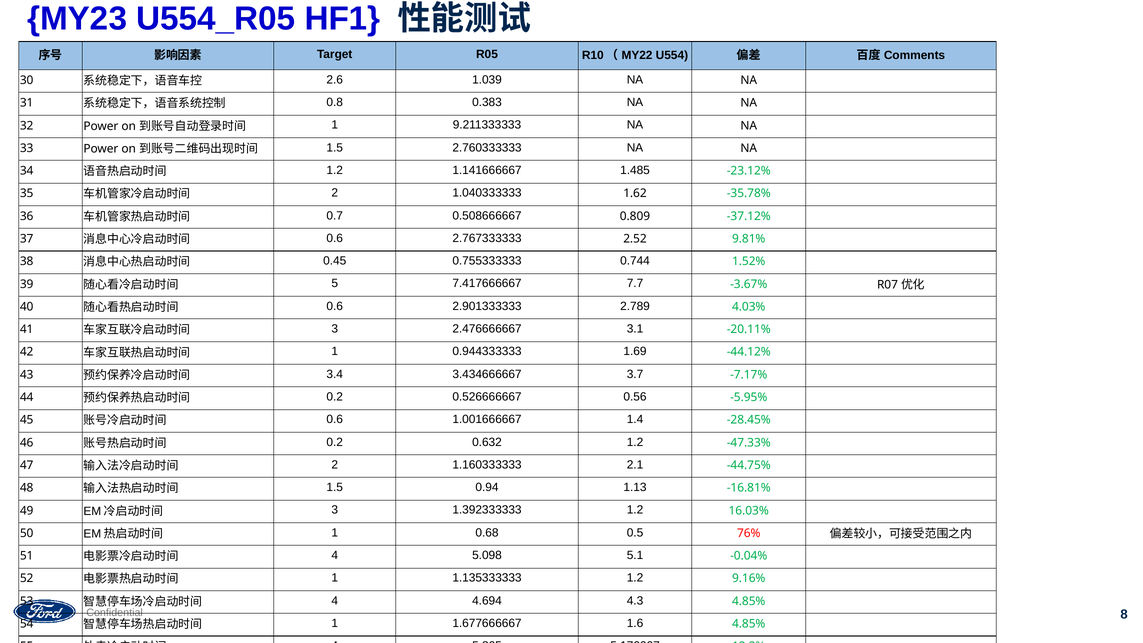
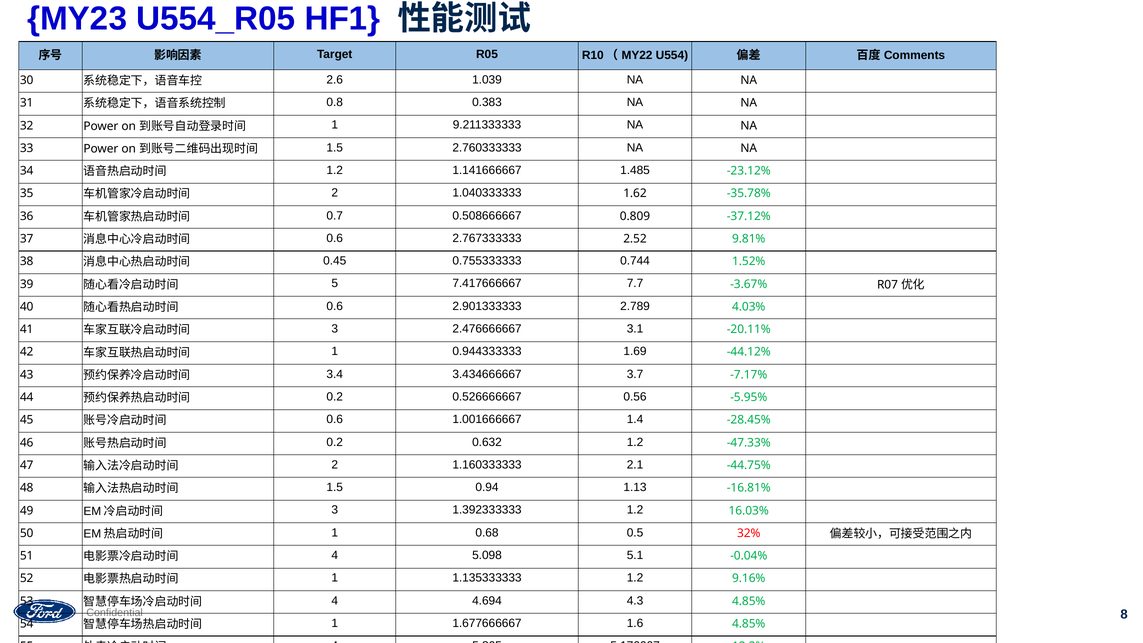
76%: 76% -> 32% (749, 533)
